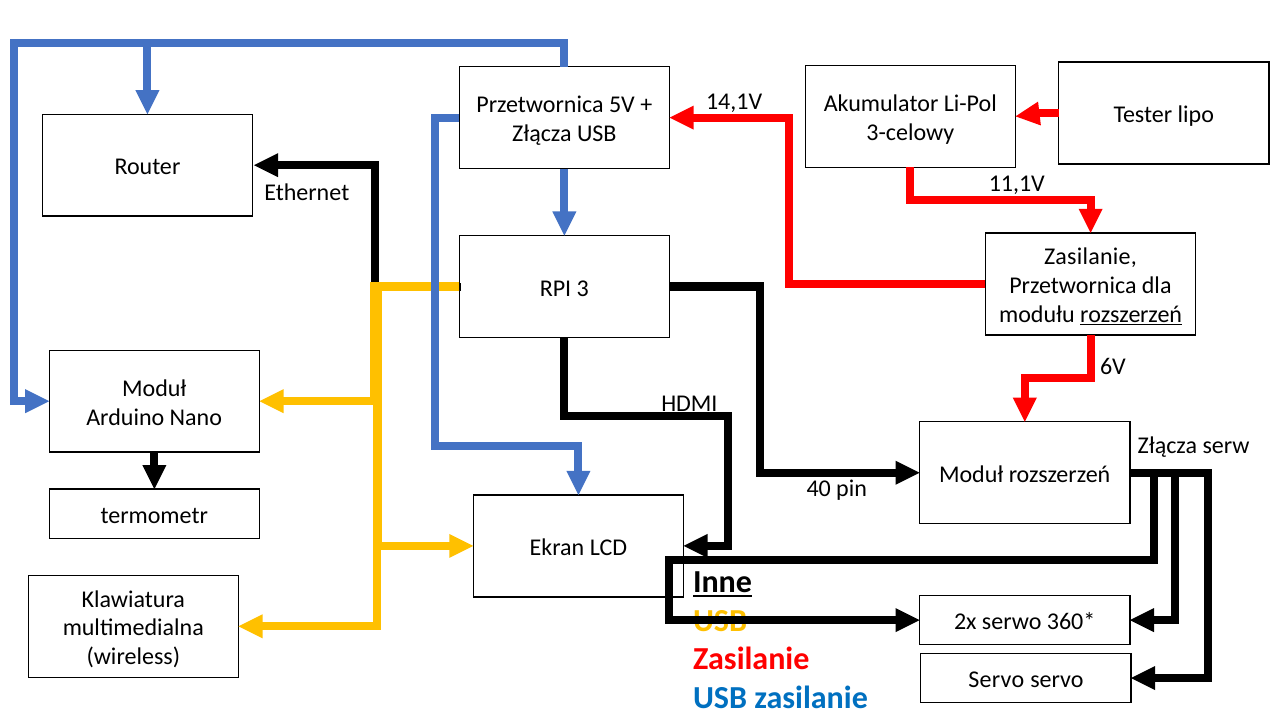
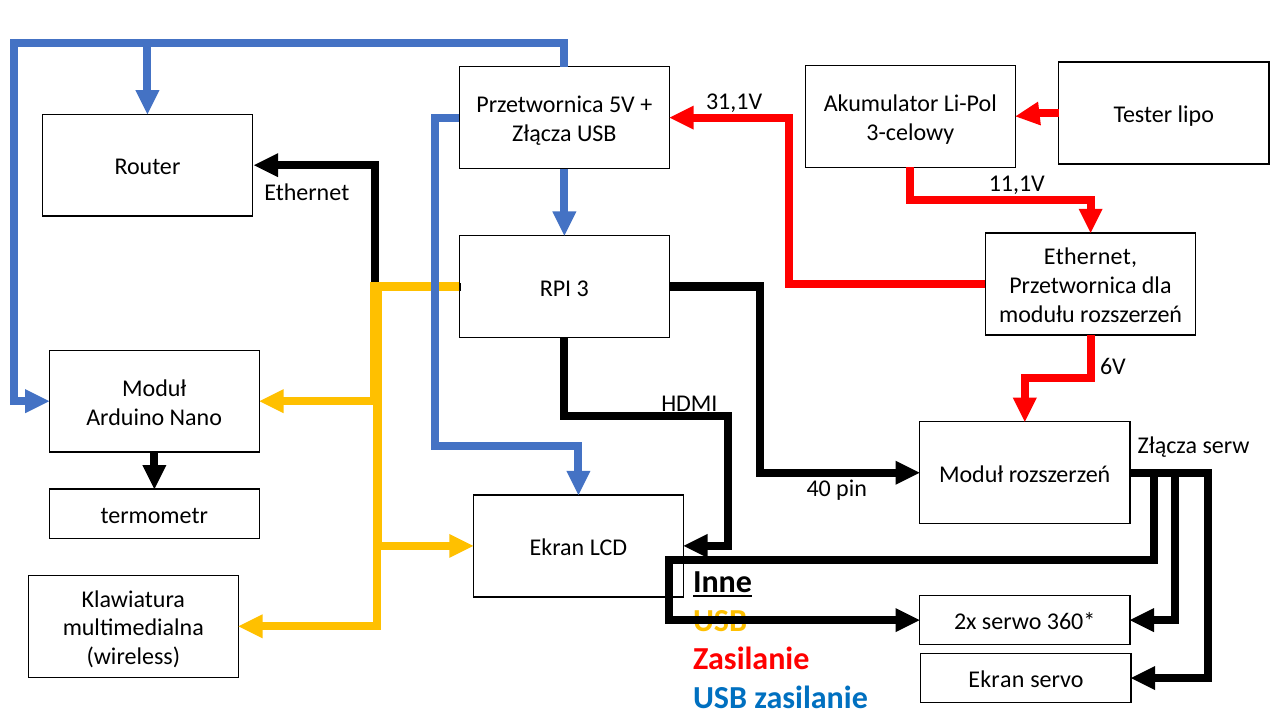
14,1V: 14,1V -> 31,1V (734, 102)
Zasilanie: Zasilanie -> Ethernet (1090, 257)
rozszerzeń underline: present -> none (1131, 314)
Servo: Servo -> Ekran (996, 680)
